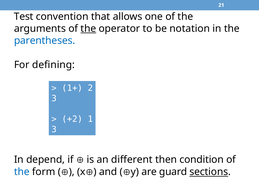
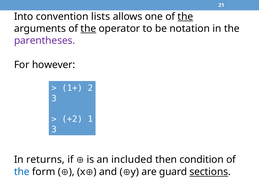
Test: Test -> Into (24, 17)
that: that -> lists (101, 17)
the underline: none -> present (185, 17)
parentheses colour: blue -> purple (45, 41)
defining: defining -> however (54, 65)
depend: depend -> returns (45, 160)
different: different -> included (132, 160)
